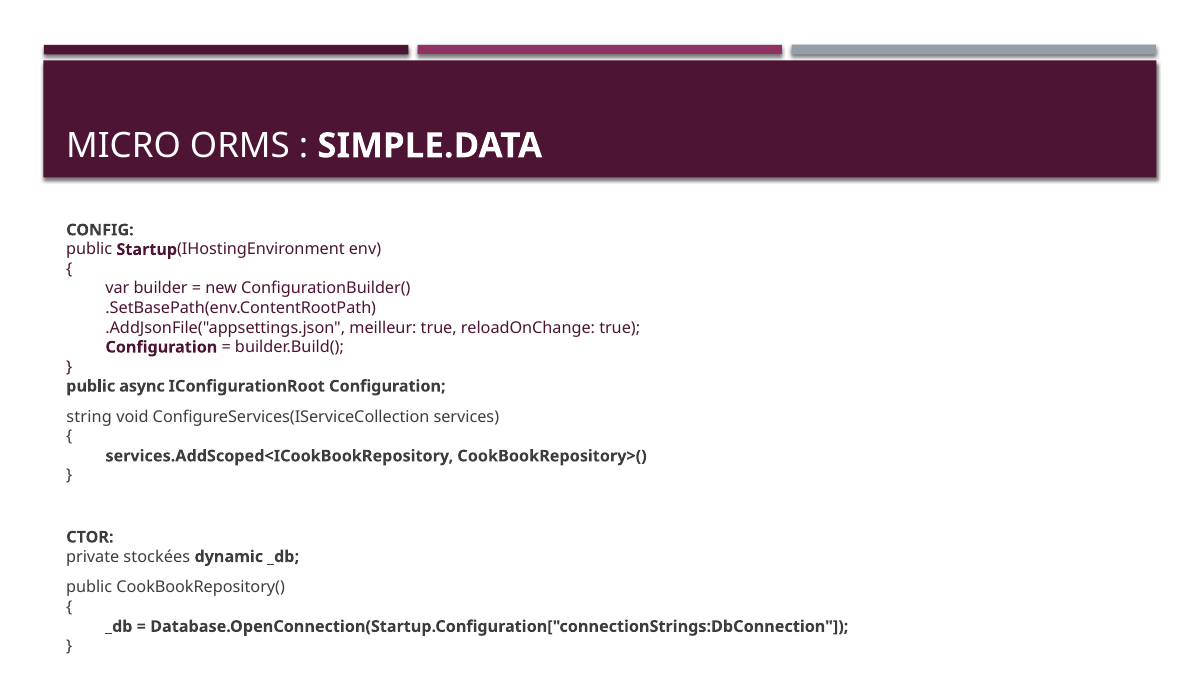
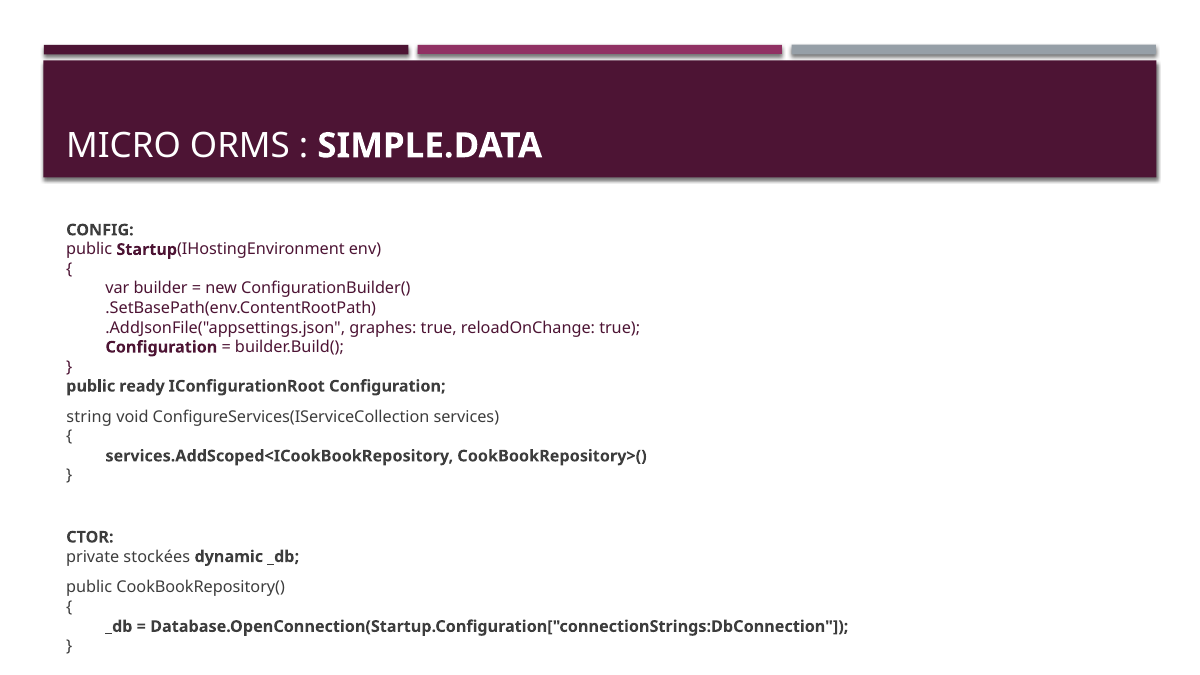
meilleur: meilleur -> graphes (383, 328)
async: async -> ready (142, 386)
